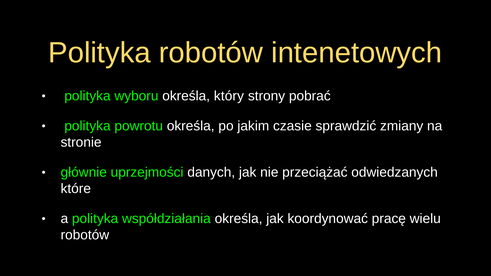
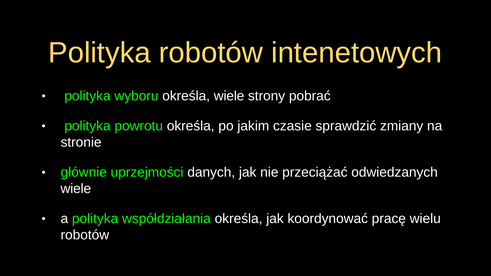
określa który: który -> wiele (229, 96)
które: które -> wiele (76, 189)
